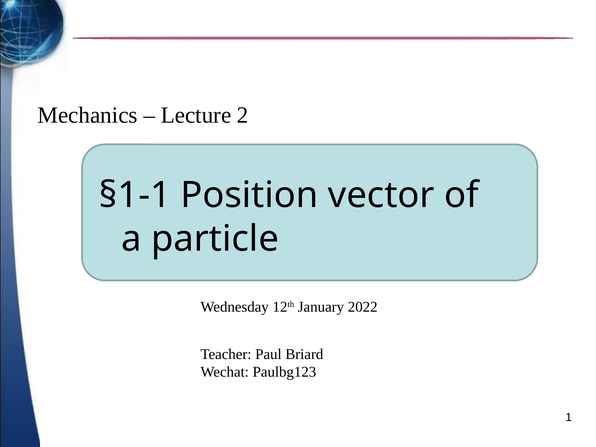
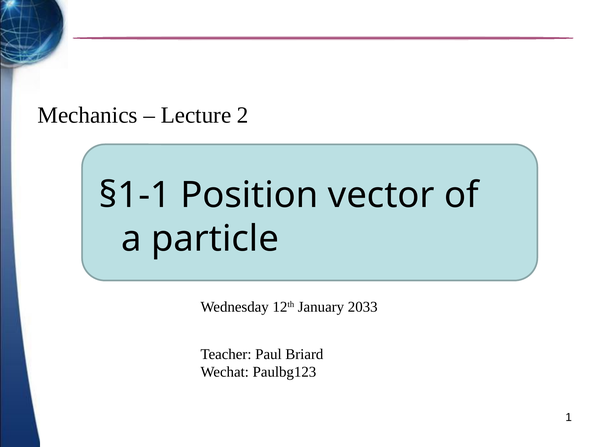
2022: 2022 -> 2033 (363, 307)
